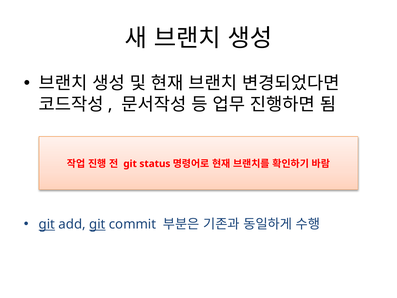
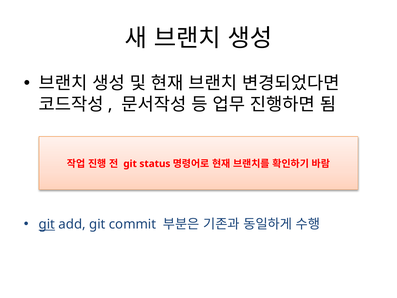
git underline: present -> none (97, 224)
